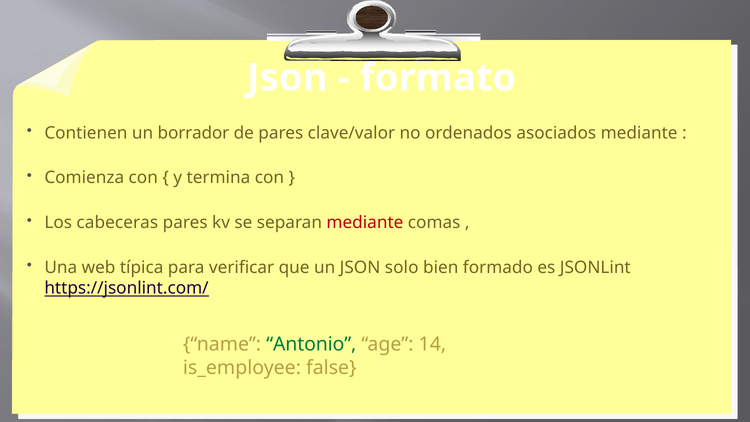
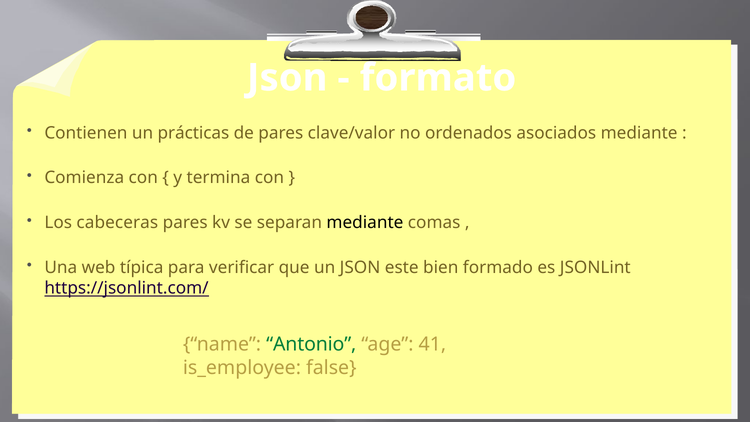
borrador: borrador -> prácticas (193, 133)
mediante colour: red -> black (365, 222)
solo: solo -> este (402, 267)
14: 14 -> 41 (432, 344)
